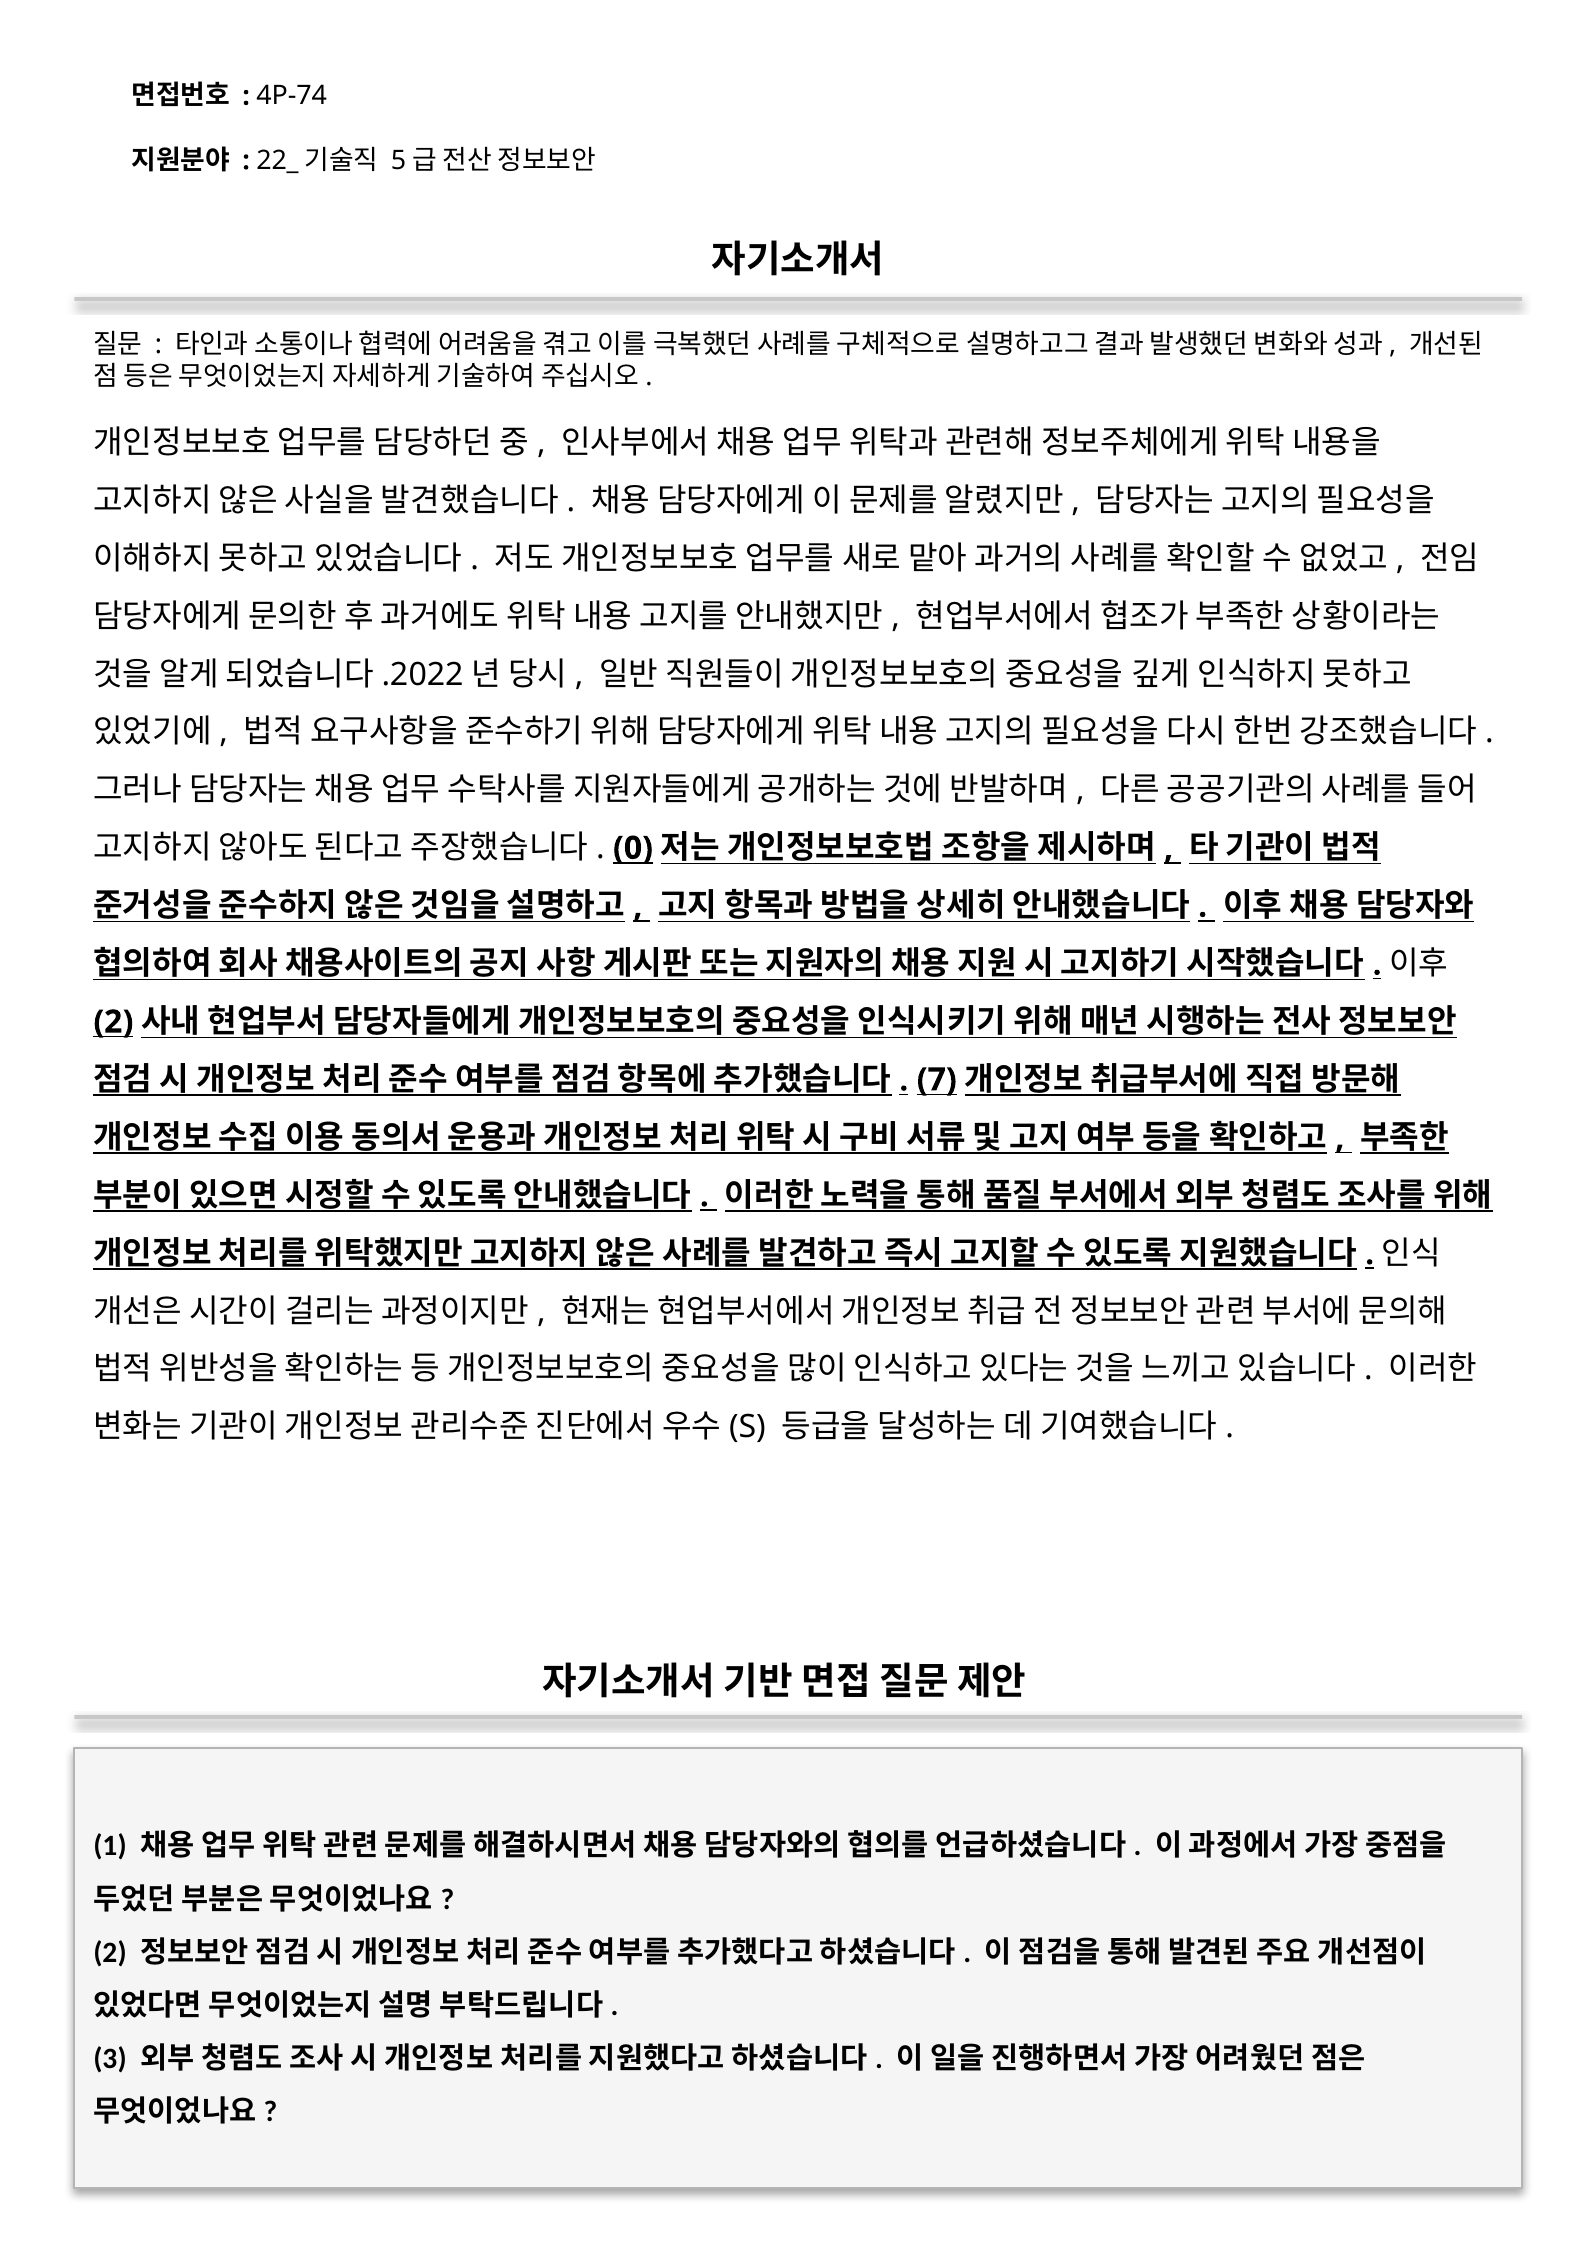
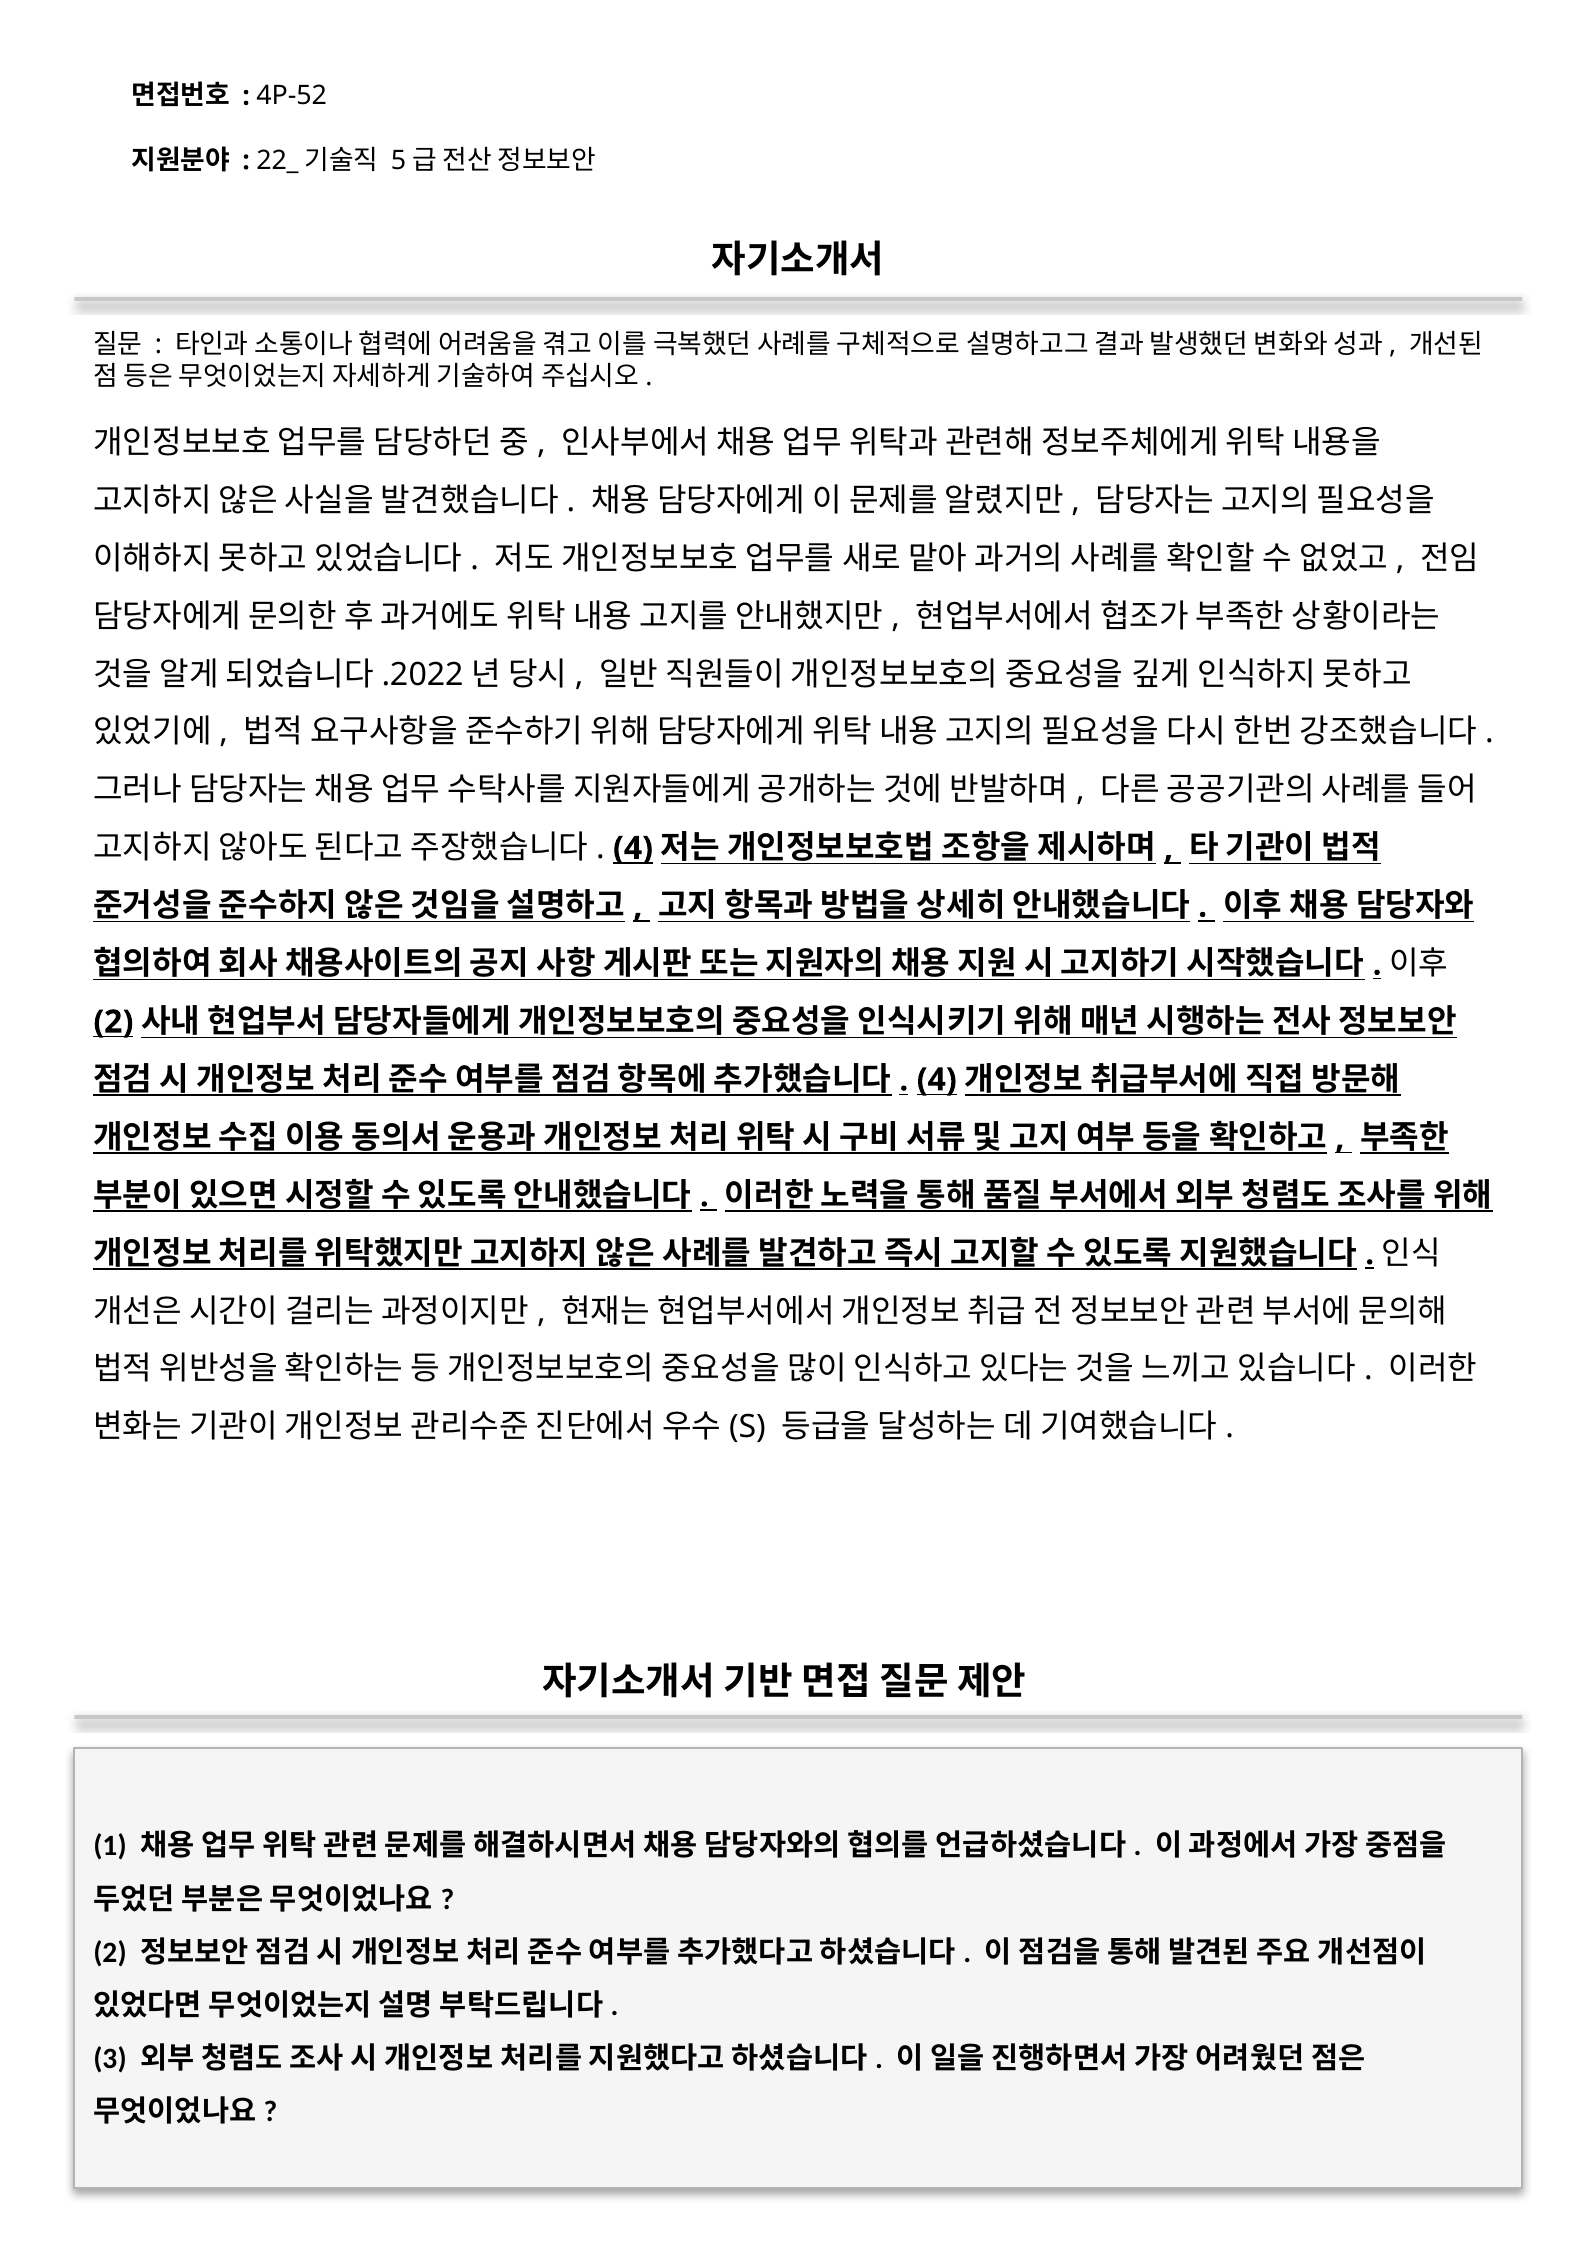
4P-74: 4P-74 -> 4P-52 (292, 96)
0: 0 -> 4 (633, 848)
7: 7 -> 4 (937, 1080)
